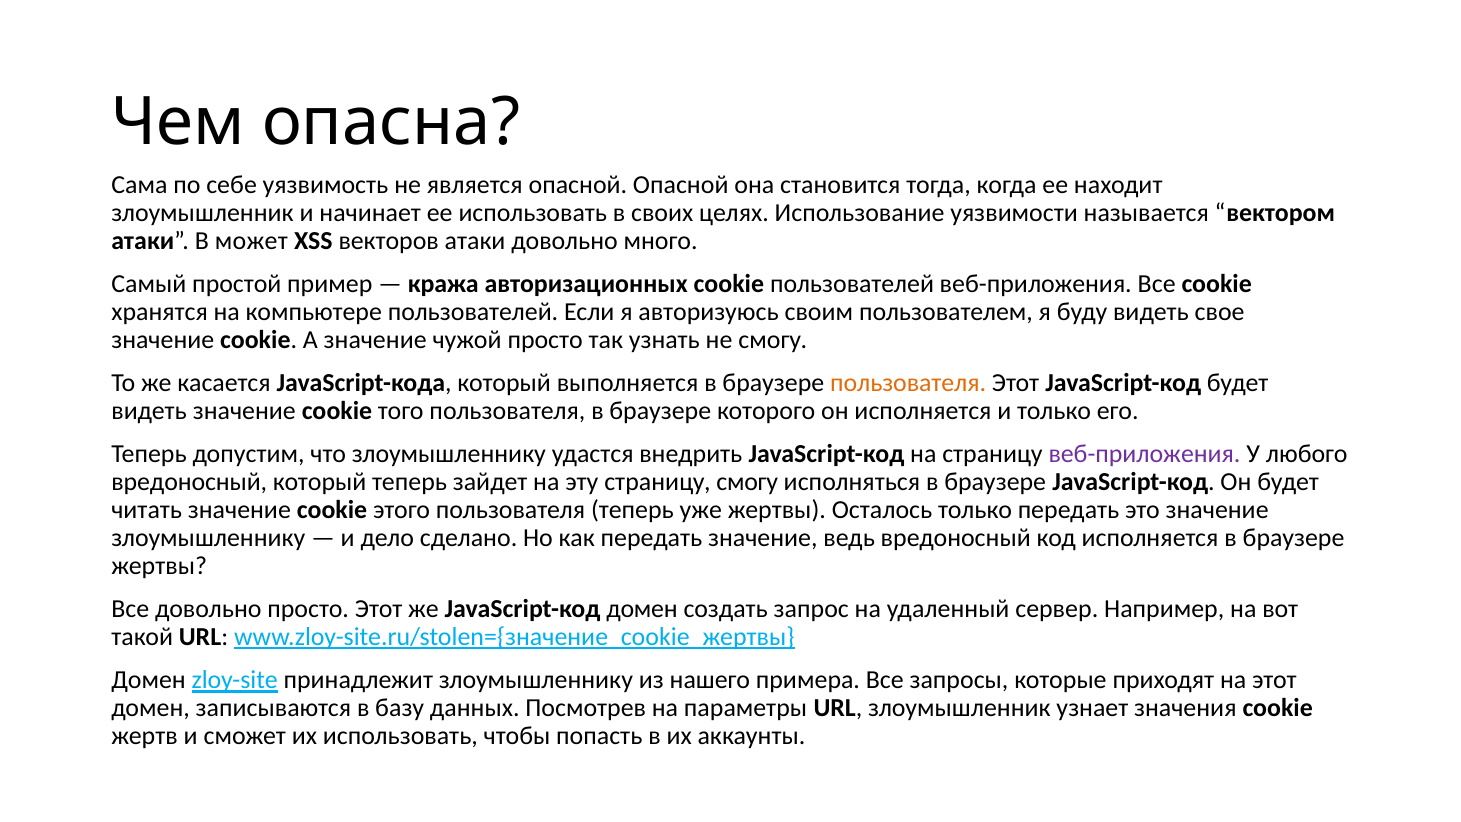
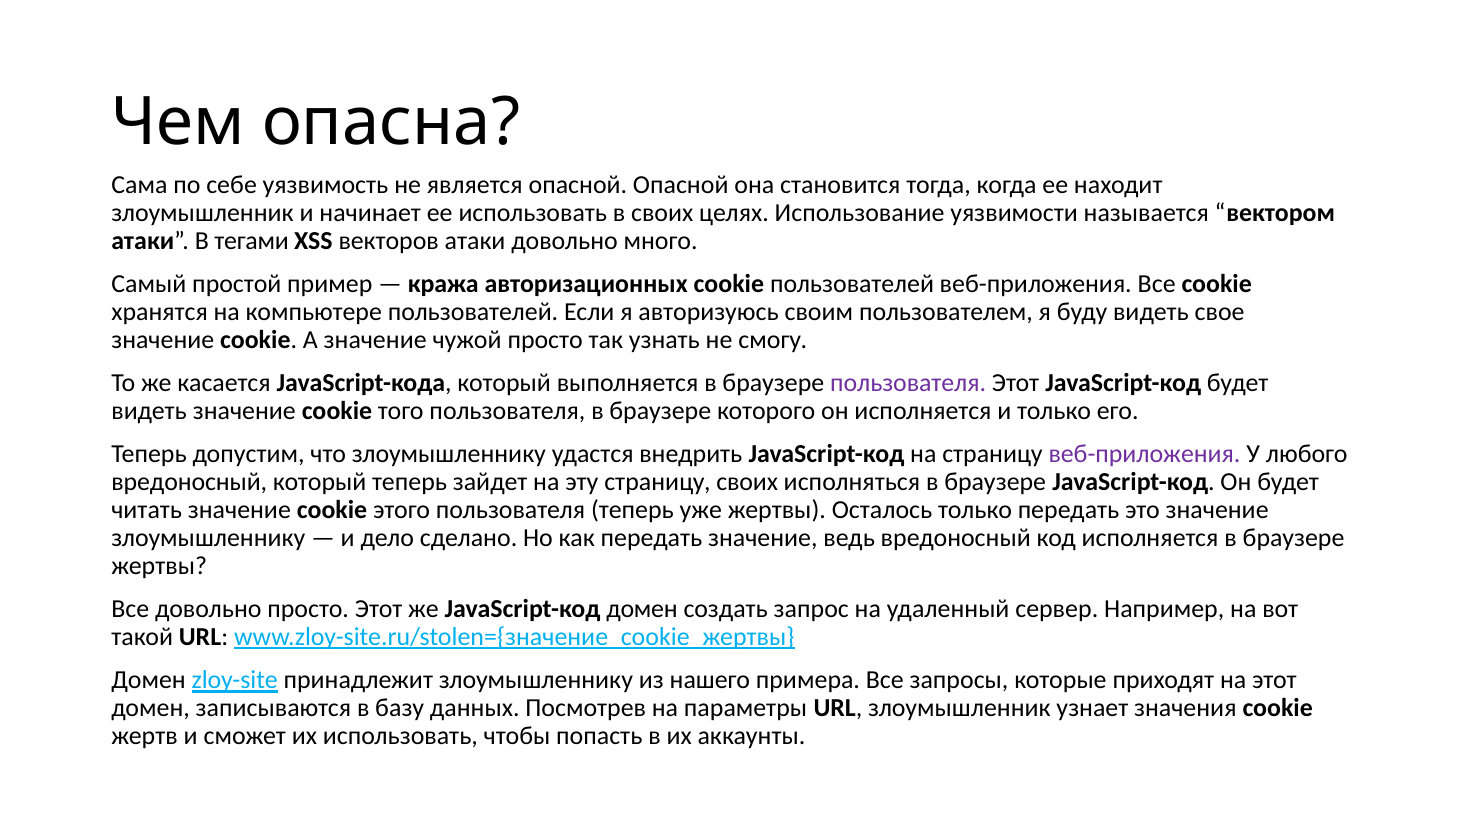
может: может -> тегами (252, 241)
пользователя colour: orange -> purple (908, 383)
страницу смогу: смогу -> своих (747, 482)
